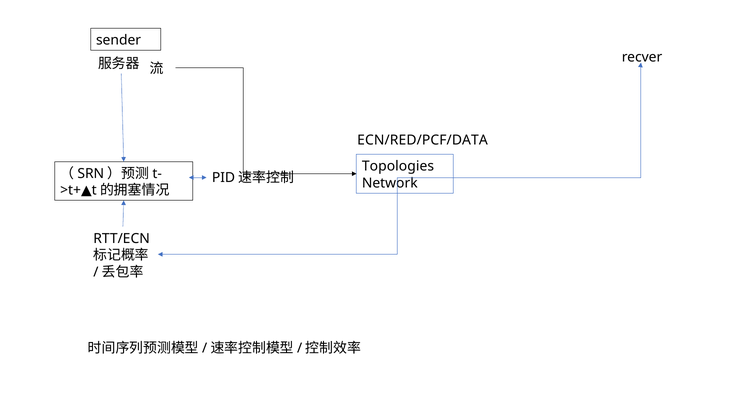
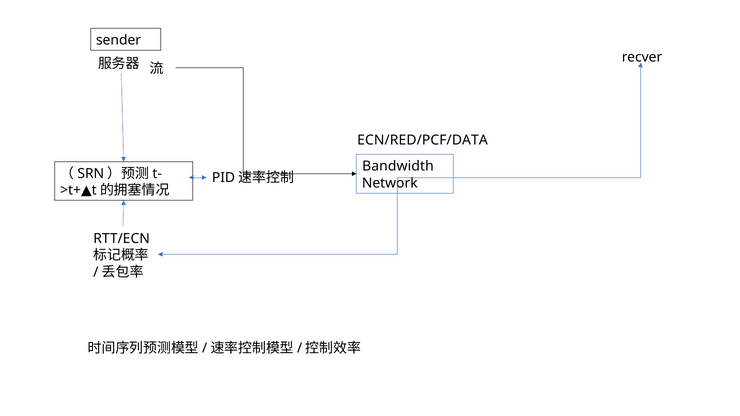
Topologies: Topologies -> Bandwidth (398, 166)
